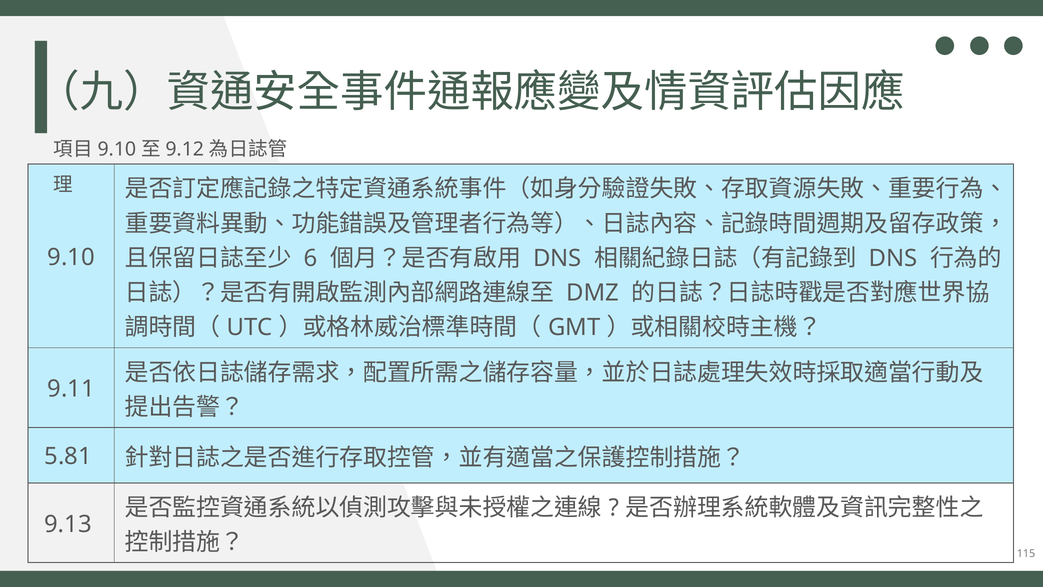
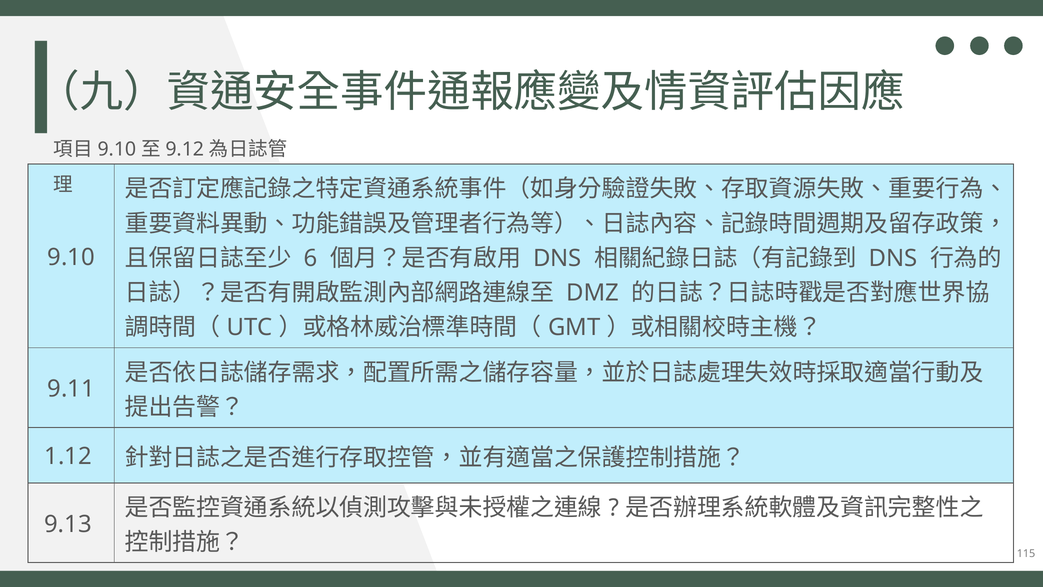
5.81: 5.81 -> 1.12 (68, 456)
